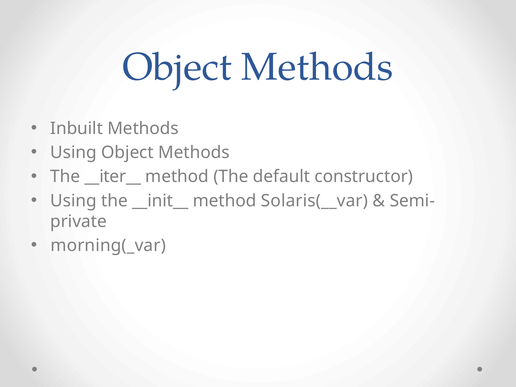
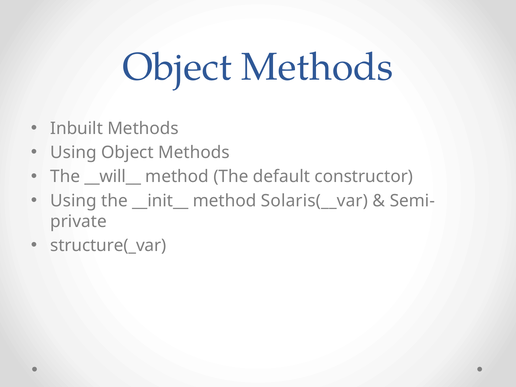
__iter__: __iter__ -> __will__ (113, 177)
morning(_var: morning(_var -> structure(_var (108, 245)
